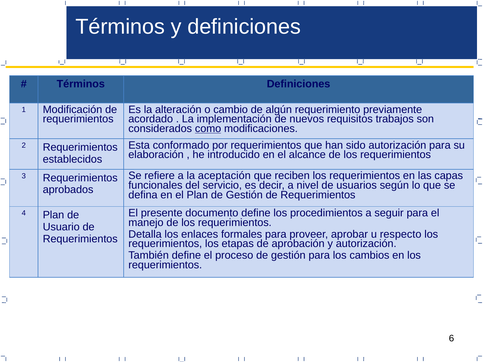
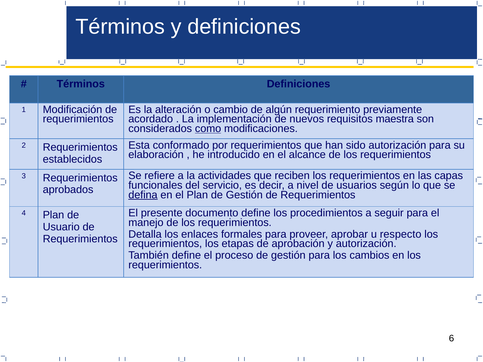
trabajos: trabajos -> maestra (395, 119)
aceptación: aceptación -> actividades (224, 176)
defina underline: none -> present (143, 195)
